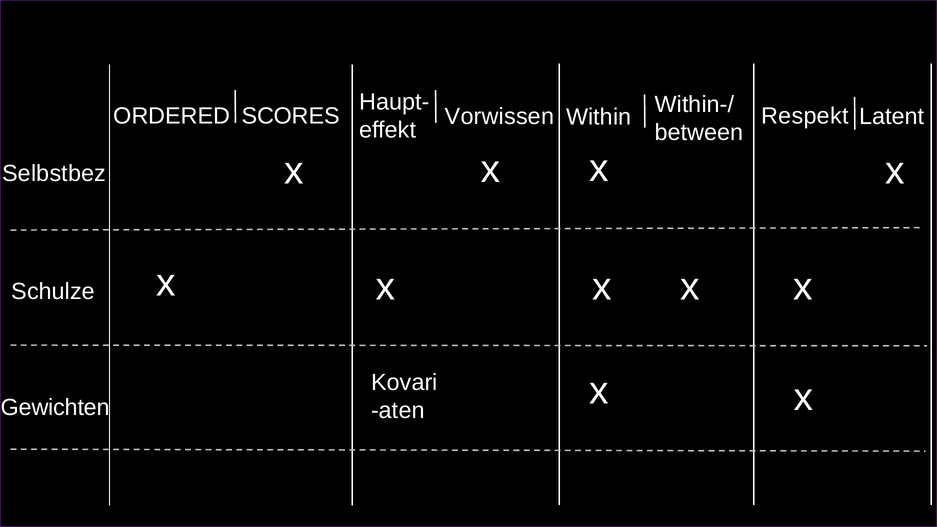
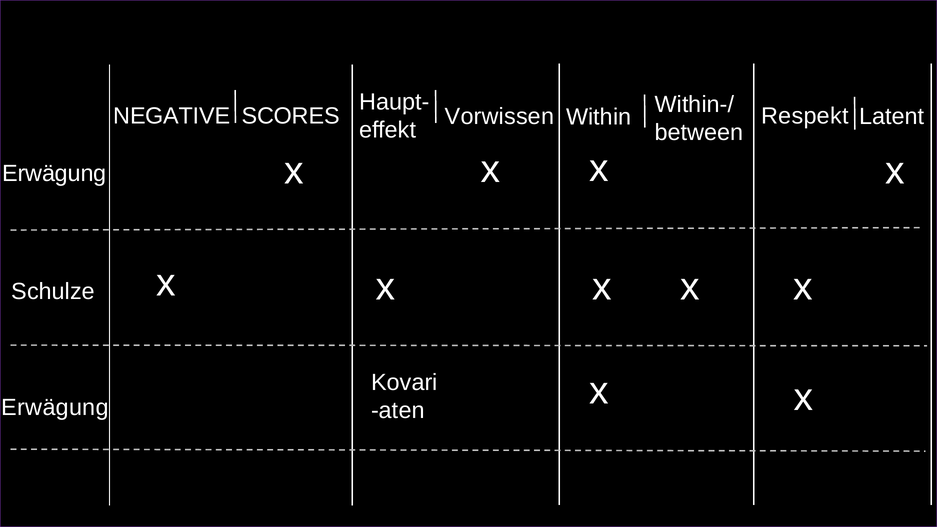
ORDERED: ORDERED -> NEGATIVE (172, 116)
Selbstbez: Selbstbez -> Erwägung (54, 173)
Gewichten: Gewichten -> Erwägung (55, 408)
